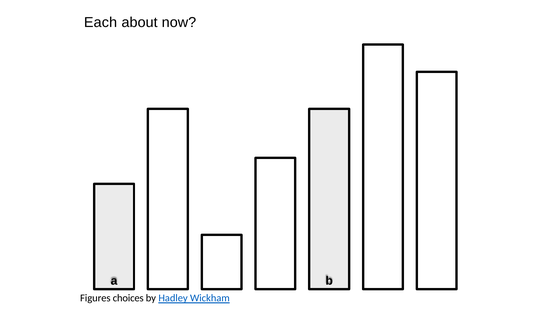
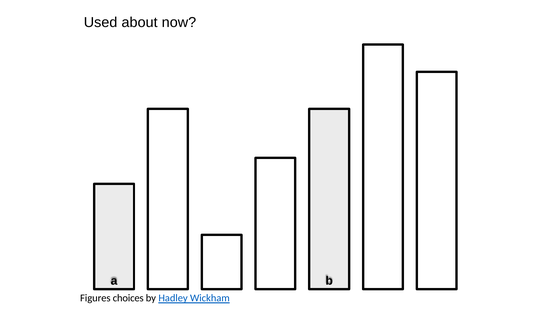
Each: Each -> Used (101, 22)
